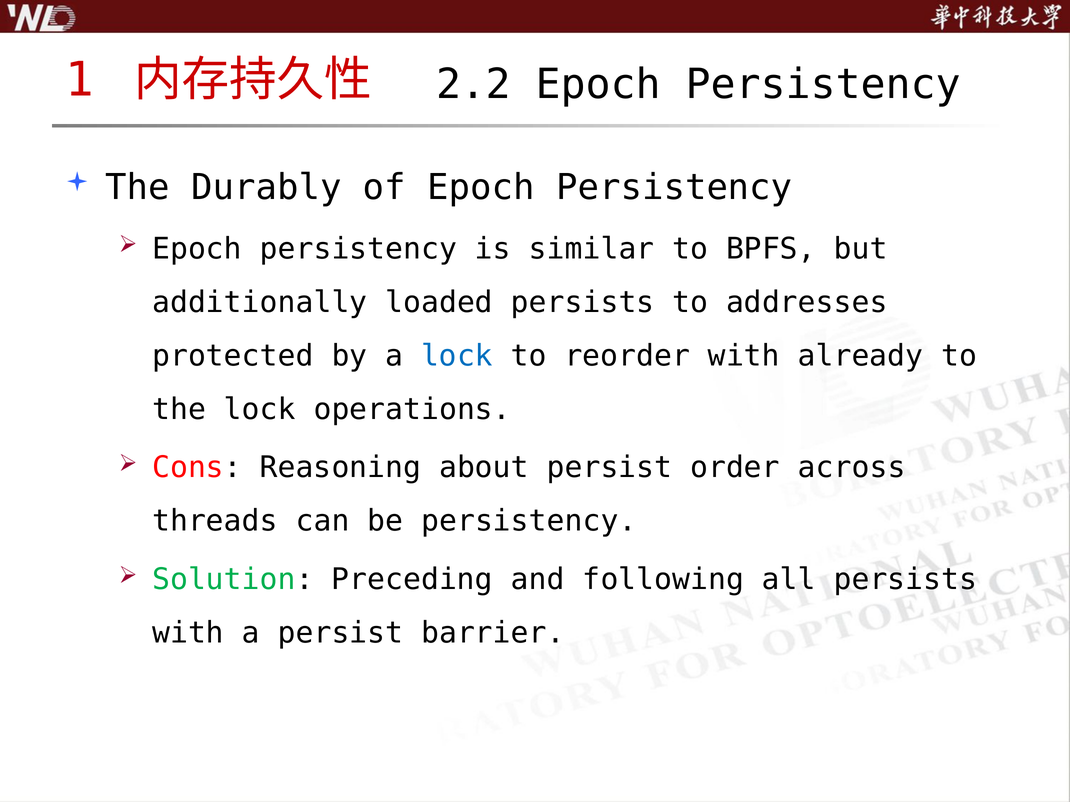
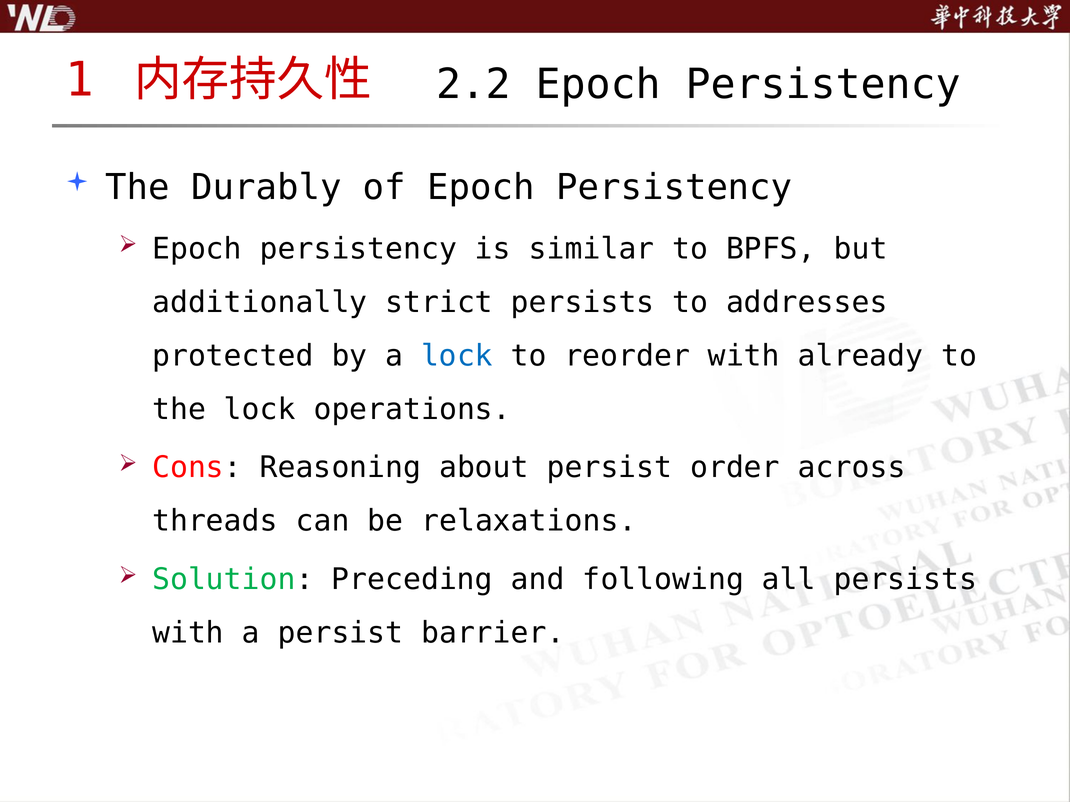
loaded: loaded -> strict (439, 303)
be persistency: persistency -> relaxations (529, 521)
